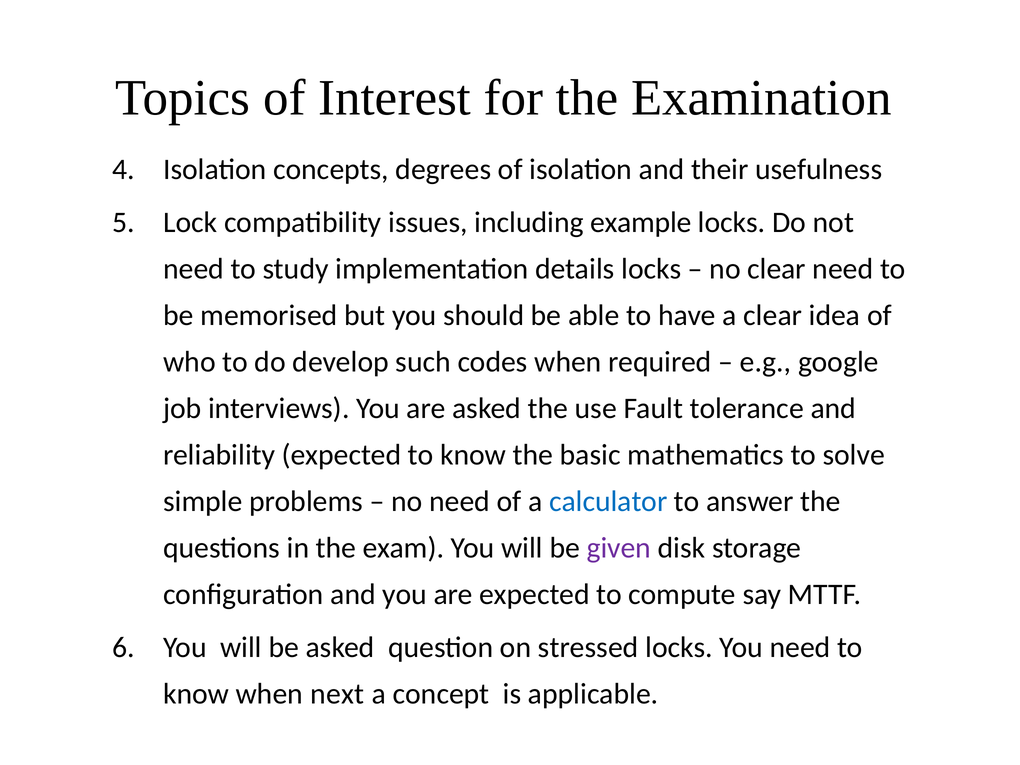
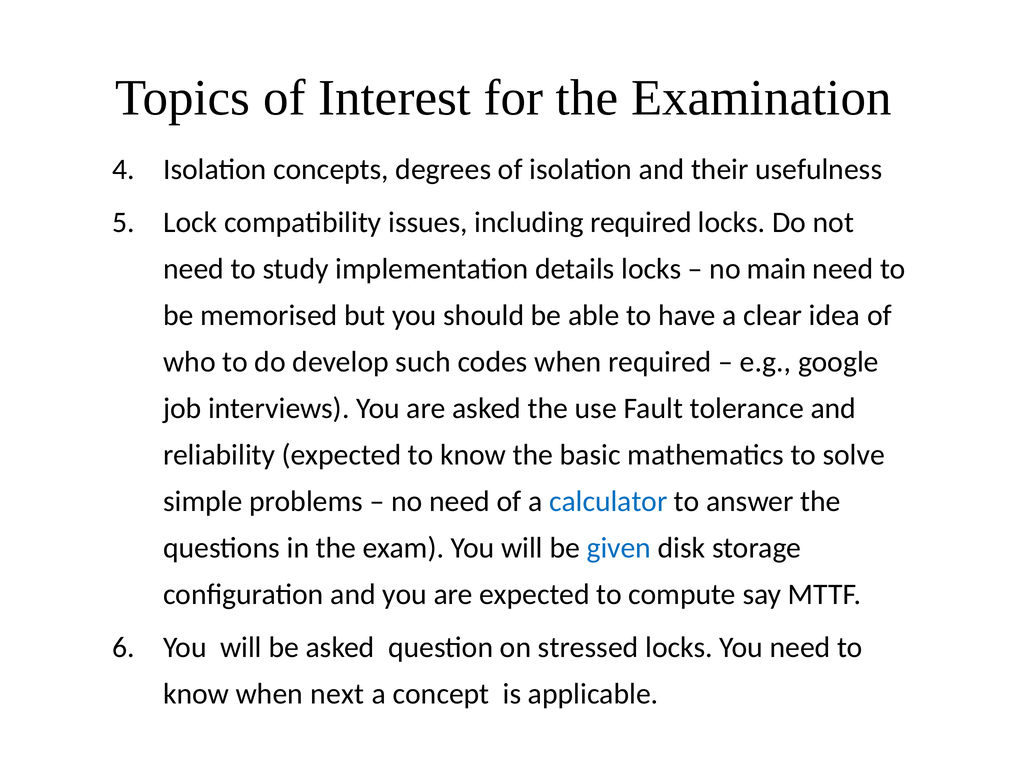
including example: example -> required (641, 223)
no clear: clear -> main (777, 269)
given colour: purple -> blue (619, 548)
